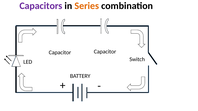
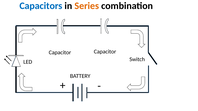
Capacitors colour: purple -> blue (41, 6)
